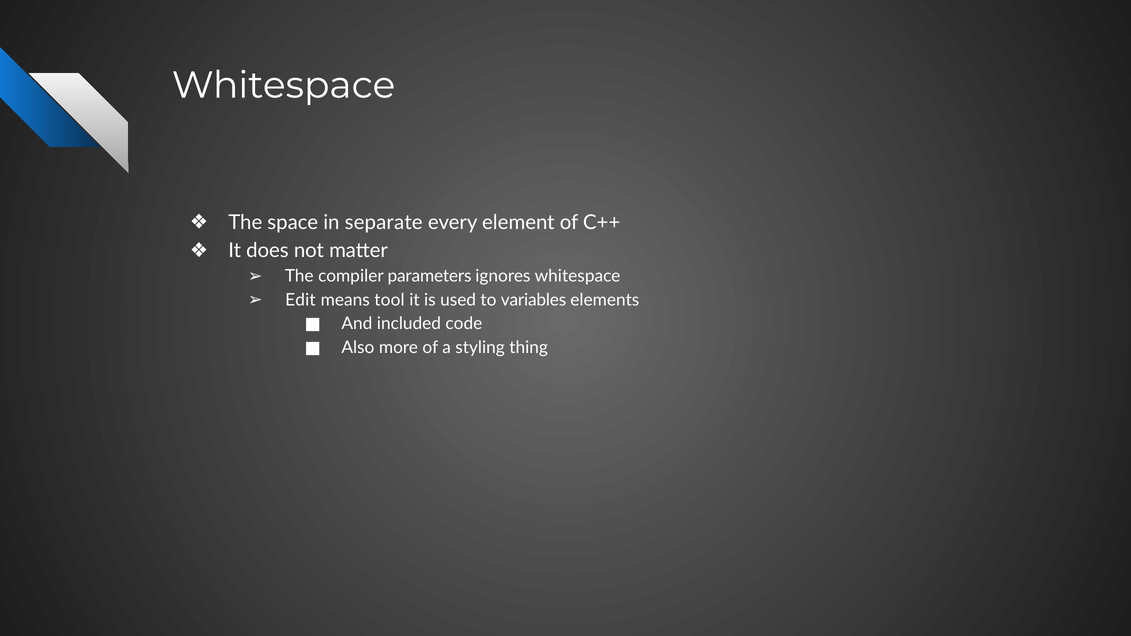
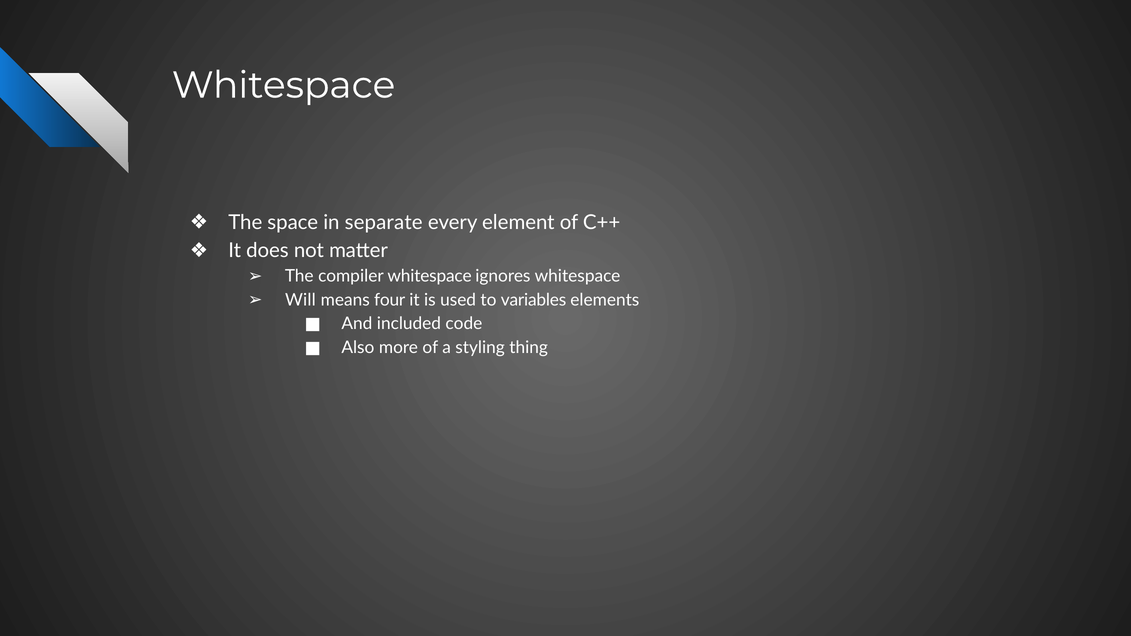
compiler parameters: parameters -> whitespace (430, 276)
Edit: Edit -> Will (300, 300)
tool: tool -> four (390, 300)
